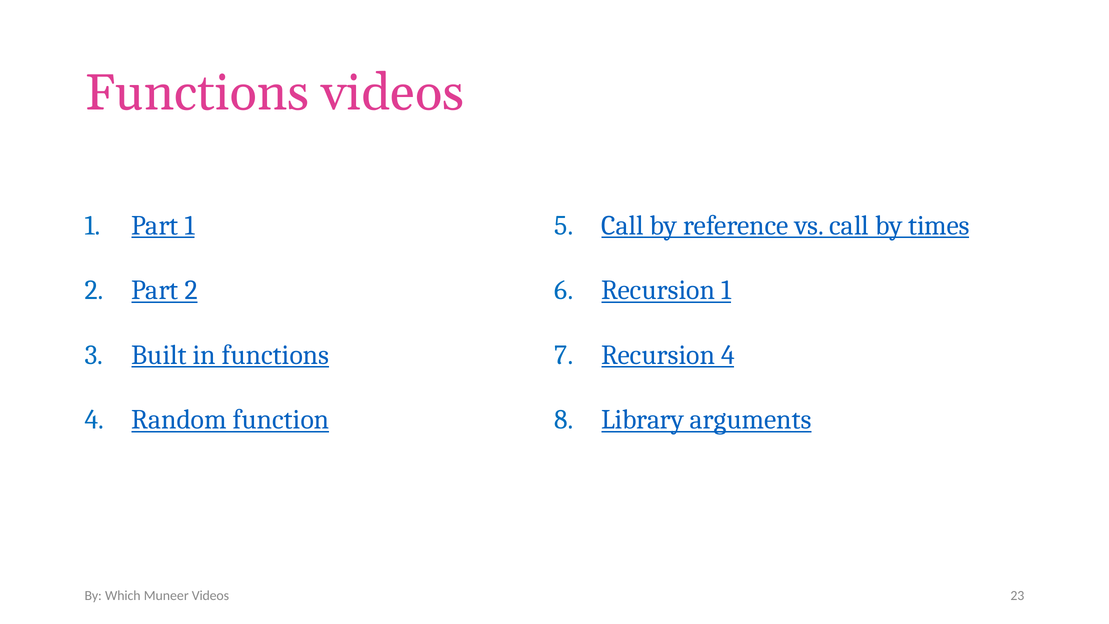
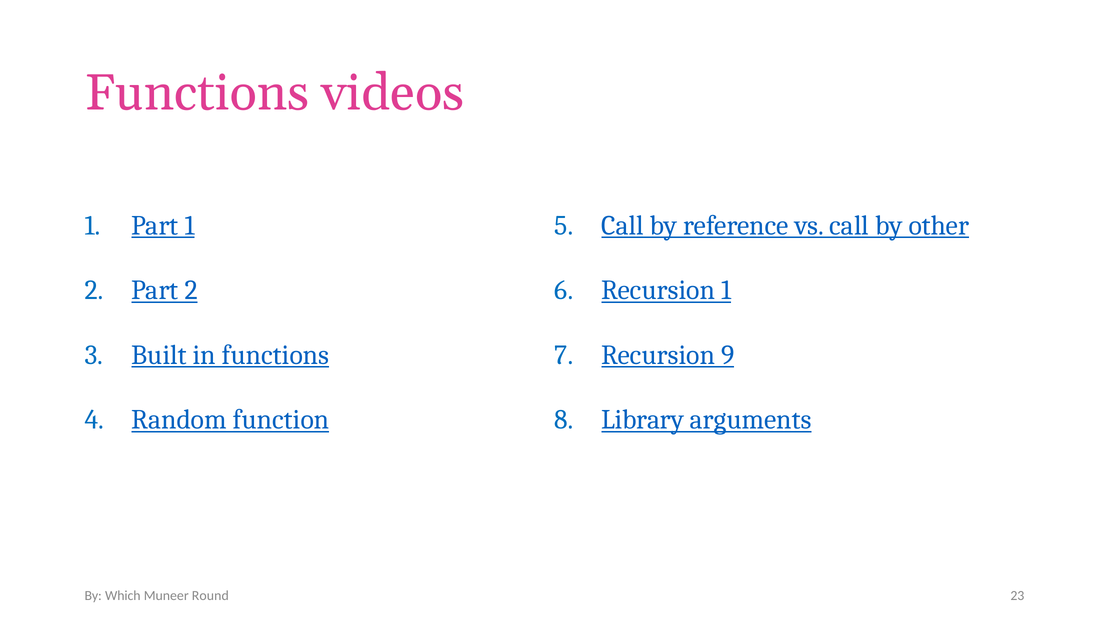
times: times -> other (939, 225)
Recursion 4: 4 -> 9 (728, 355)
Muneer Videos: Videos -> Round (210, 596)
